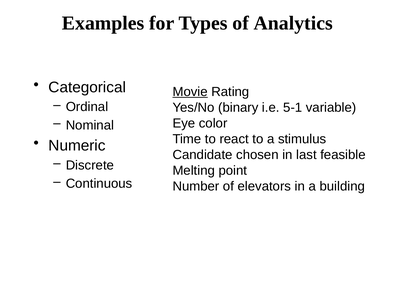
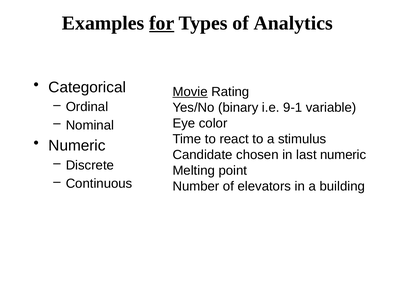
for underline: none -> present (162, 23)
5-1: 5-1 -> 9-1 (293, 108)
last feasible: feasible -> numeric (343, 155)
